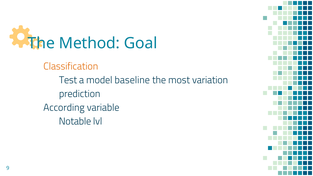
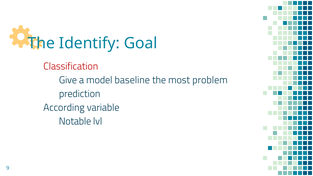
Method: Method -> Identify (89, 43)
Classification colour: orange -> red (71, 66)
Test: Test -> Give (68, 80)
variation: variation -> problem (210, 80)
